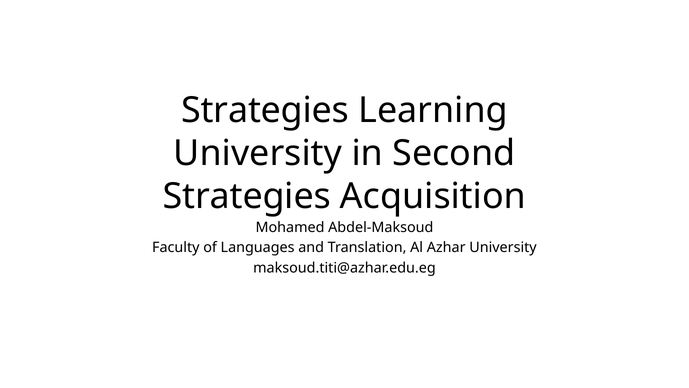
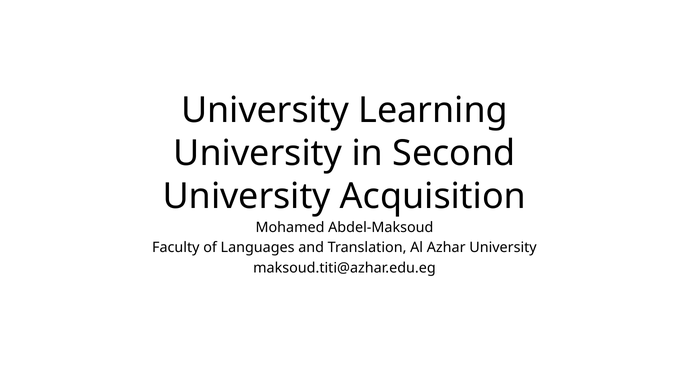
Strategies: Strategies -> University (265, 110)
Strategies: Strategies -> University (247, 196)
